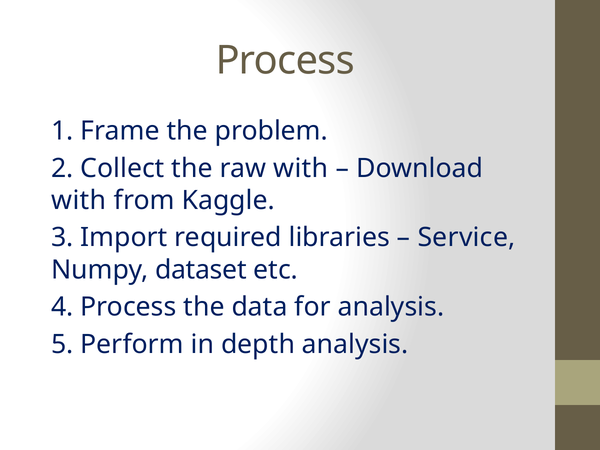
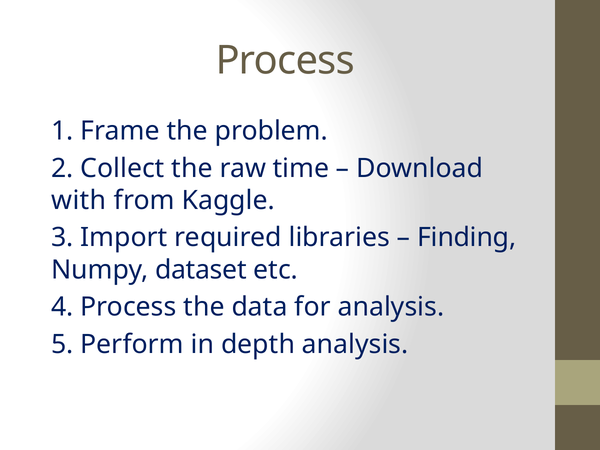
raw with: with -> time (301, 168)
Service: Service -> Finding (467, 238)
